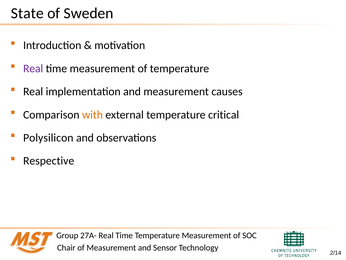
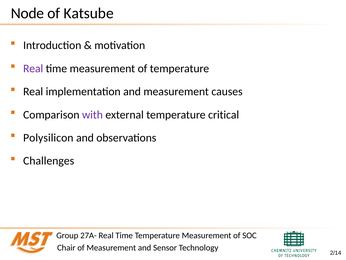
State: State -> Node (27, 13)
Sweden: Sweden -> Katsube (89, 13)
with colour: orange -> purple (92, 114)
Respective: Respective -> Challenges (49, 161)
